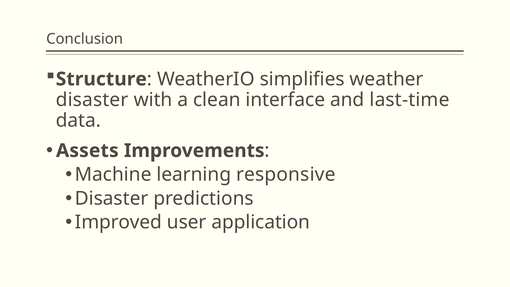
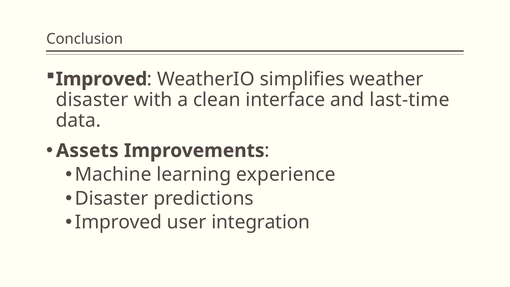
Structure: Structure -> Improved (101, 79)
responsive: responsive -> experience (286, 174)
application: application -> integration (261, 222)
